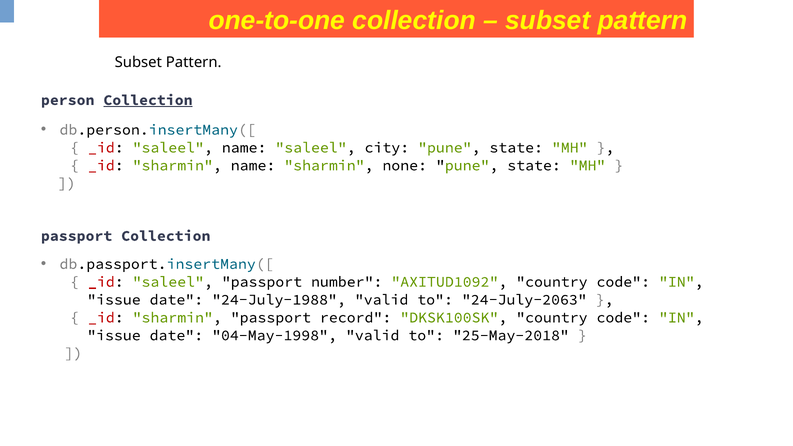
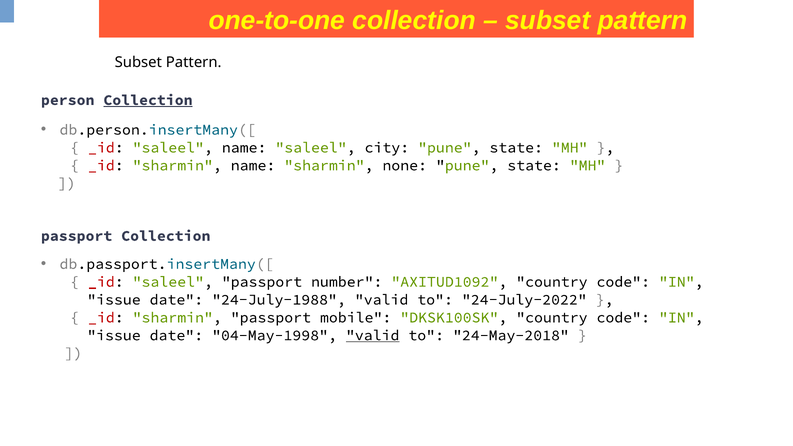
24-July-2063: 24-July-2063 -> 24-July-2022 (524, 300)
record: record -> mobile (356, 318)
valid underline: none -> present (373, 335)
25-May-2018: 25-May-2018 -> 24-May-2018 (511, 335)
